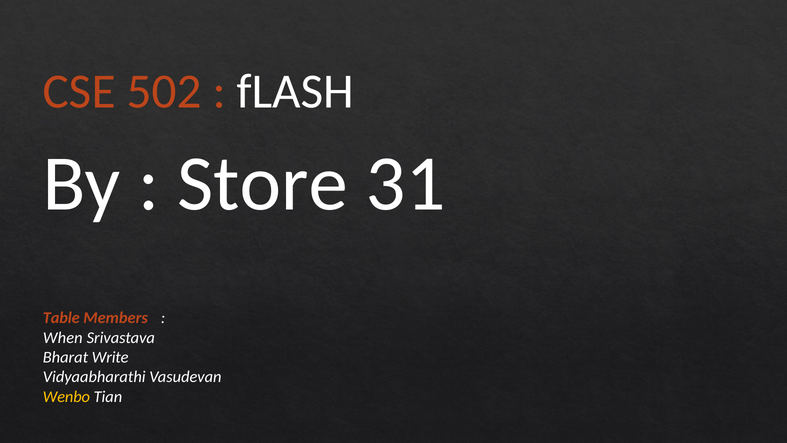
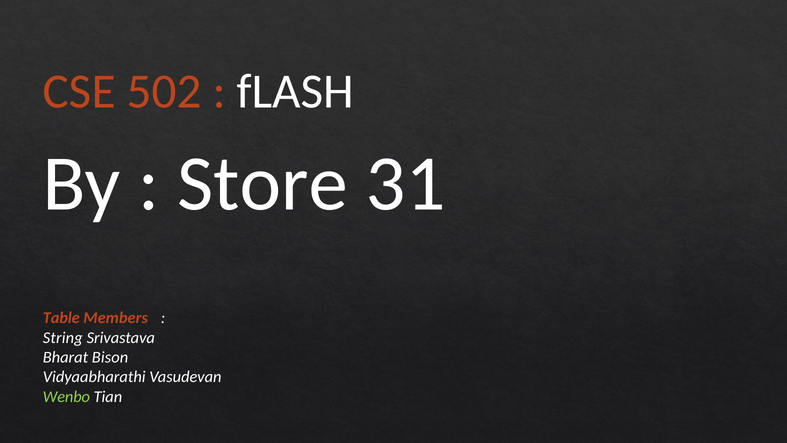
When: When -> String (63, 337)
Write: Write -> Bison (110, 357)
Wenbo colour: yellow -> light green (66, 396)
